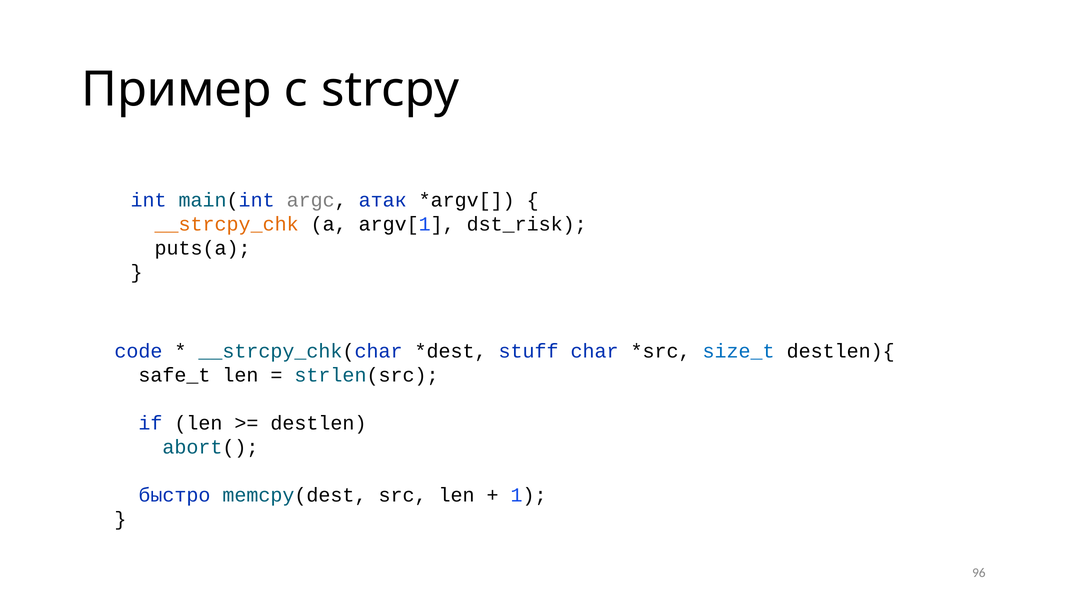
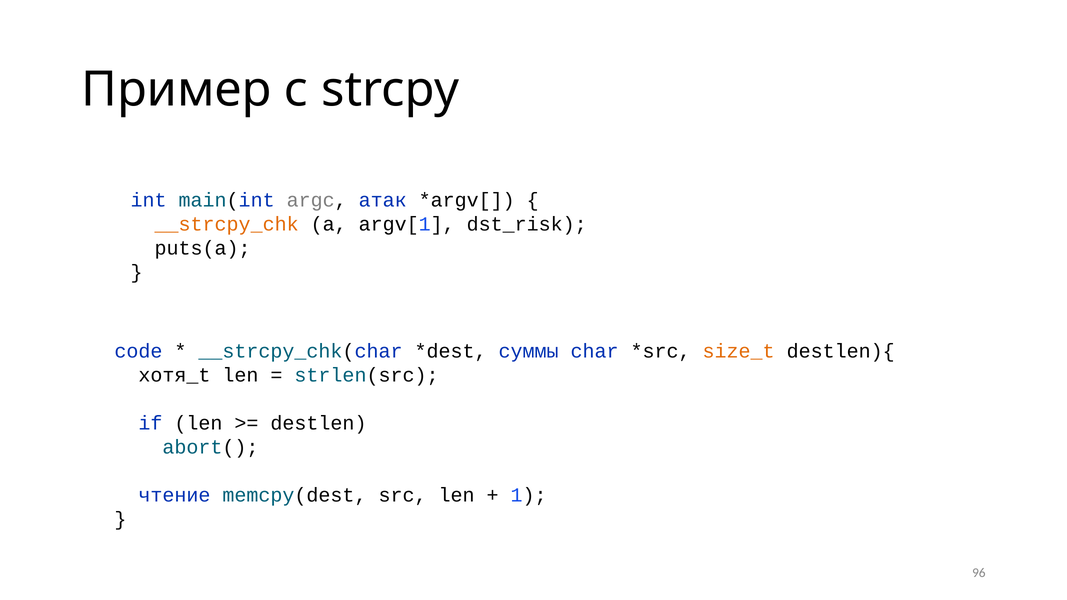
stuff: stuff -> суммы (529, 351)
size_t colour: blue -> orange (739, 351)
safe_t: safe_t -> хотя_t (174, 375)
быстро: быстро -> чтение (174, 495)
